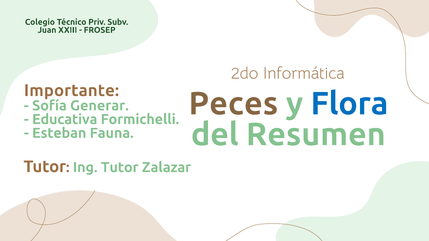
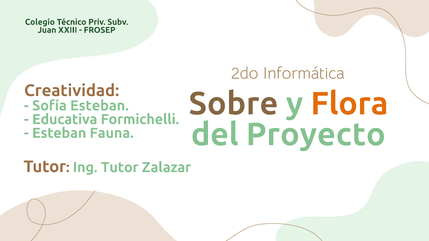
Importante: Importante -> Creatividad (72, 91)
Peces: Peces -> Sobre (233, 104)
Flora colour: blue -> orange (349, 104)
Sofía Generar: Generar -> Esteban (99, 106)
Resumen: Resumen -> Proyecto (316, 135)
